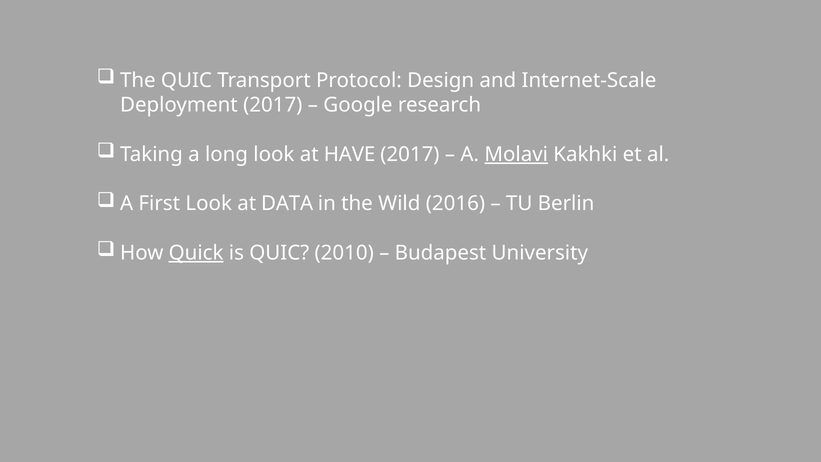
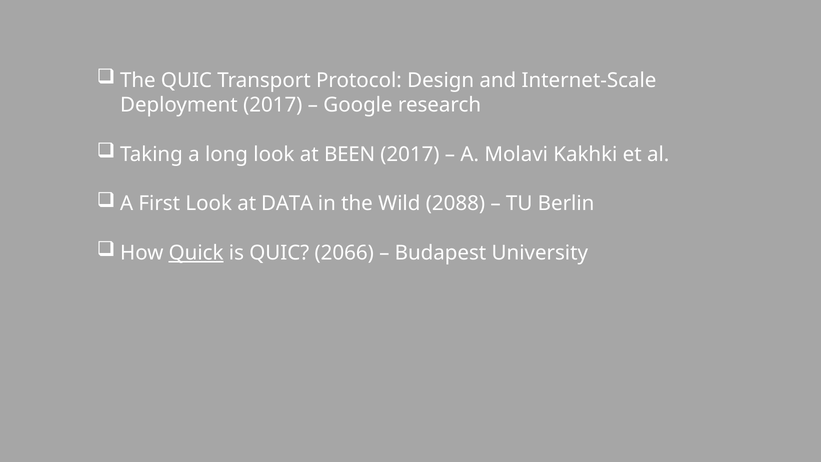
HAVE: HAVE -> BEEN (350, 154)
Molavi underline: present -> none (516, 154)
2016: 2016 -> 2088 (455, 204)
2010: 2010 -> 2066 (344, 253)
